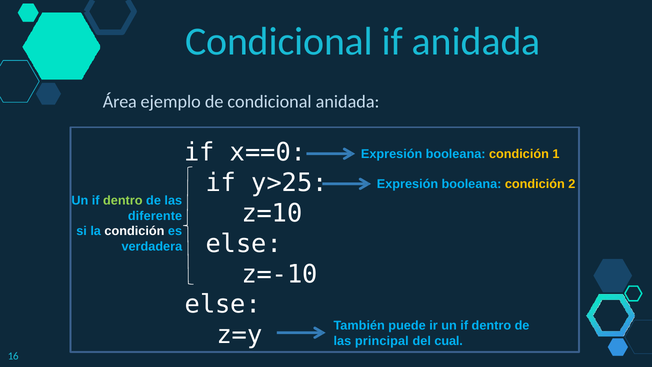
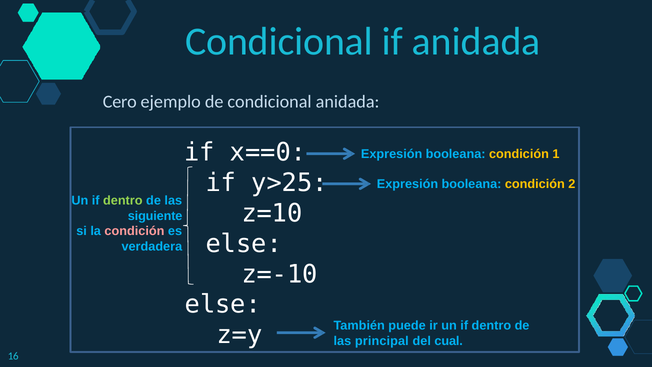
Área: Área -> Cero (120, 101)
diferente: diferente -> siguiente (155, 216)
condición colour: white -> pink (134, 231)
